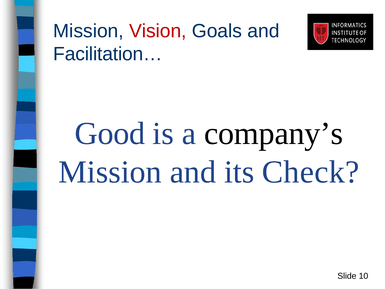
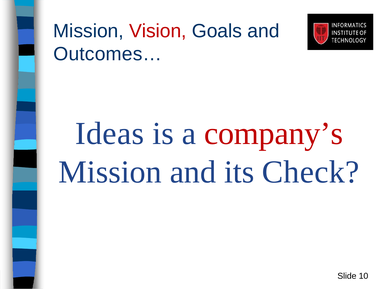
Facilitation…: Facilitation… -> Outcomes… (108, 54)
Good: Good -> Ideas (110, 133)
company’s colour: black -> red (274, 133)
